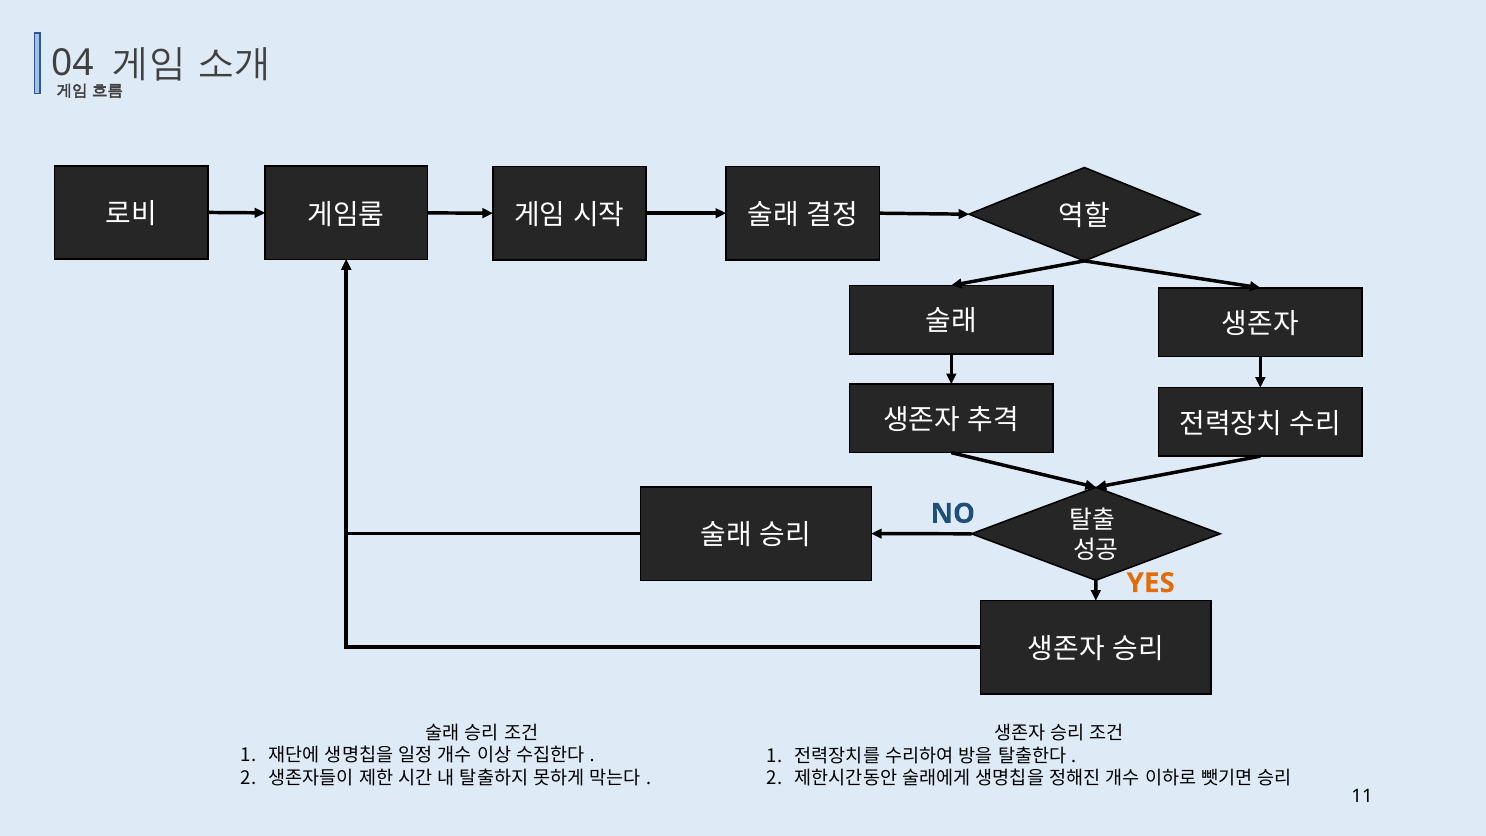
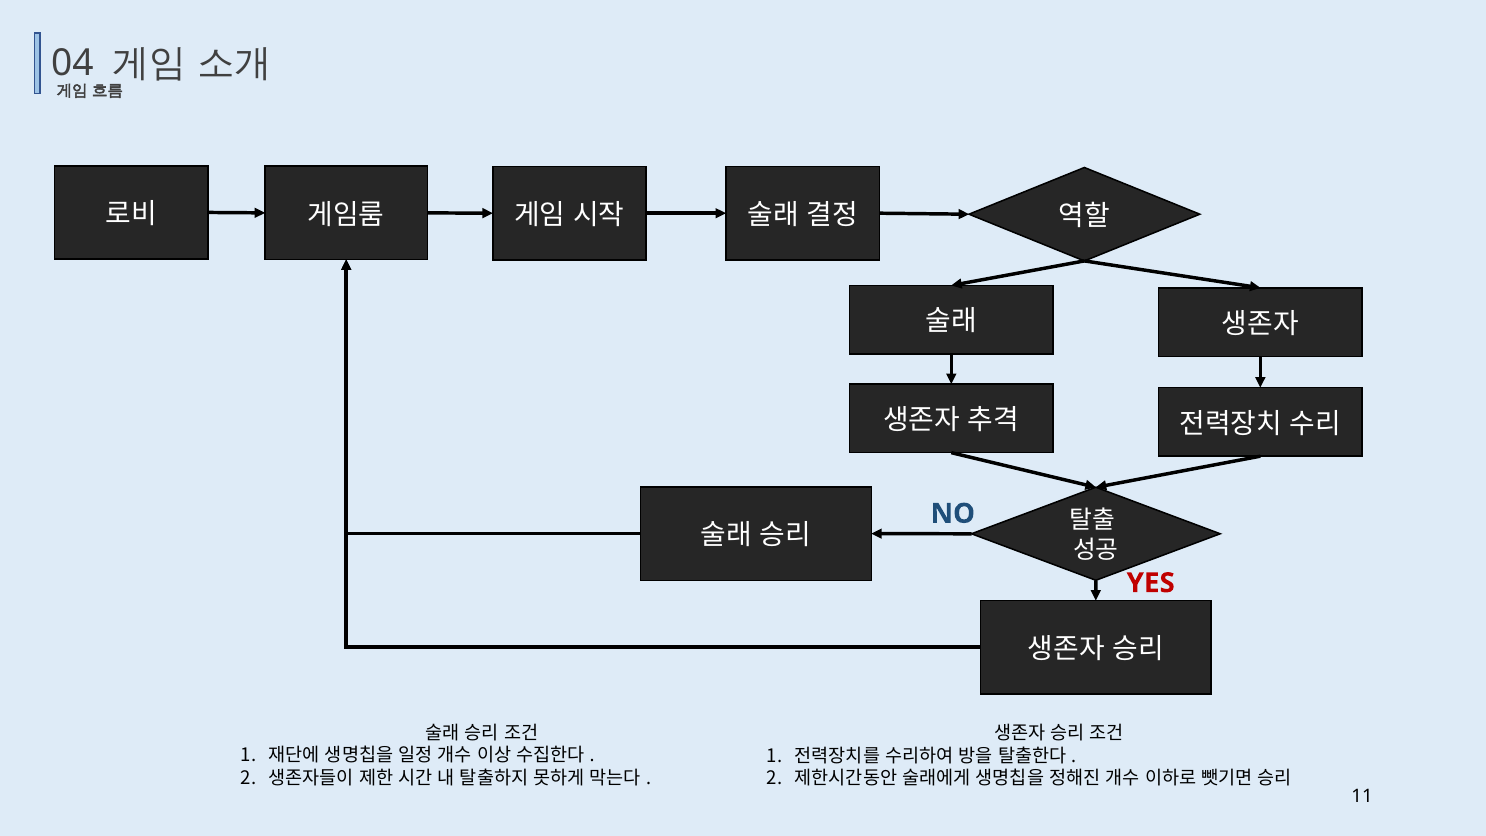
YES colour: orange -> red (1151, 583)
